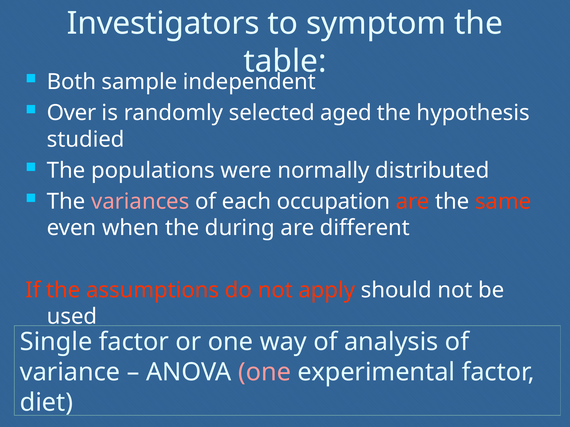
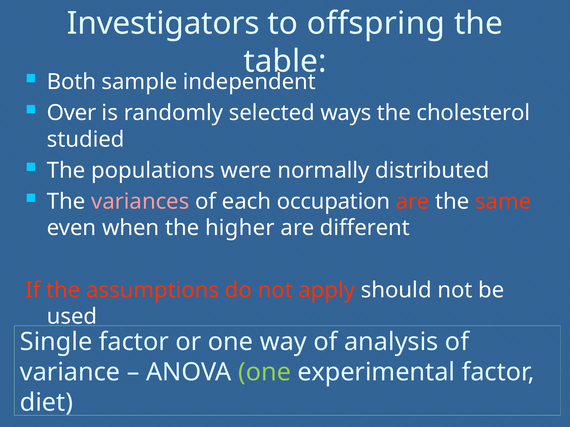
symptom: symptom -> offspring (376, 23)
aged: aged -> ways (346, 113)
hypothesis: hypothesis -> cholesterol (473, 113)
during: during -> higher (240, 228)
one colour: pink -> light green (265, 373)
